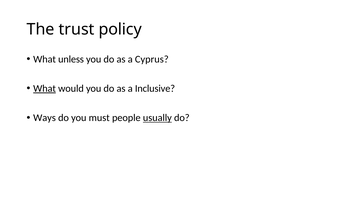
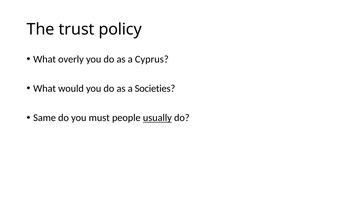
unless: unless -> overly (71, 59)
What underline: present -> none (45, 88)
Inclusive: Inclusive -> Societies (155, 88)
Ways: Ways -> Same (45, 118)
